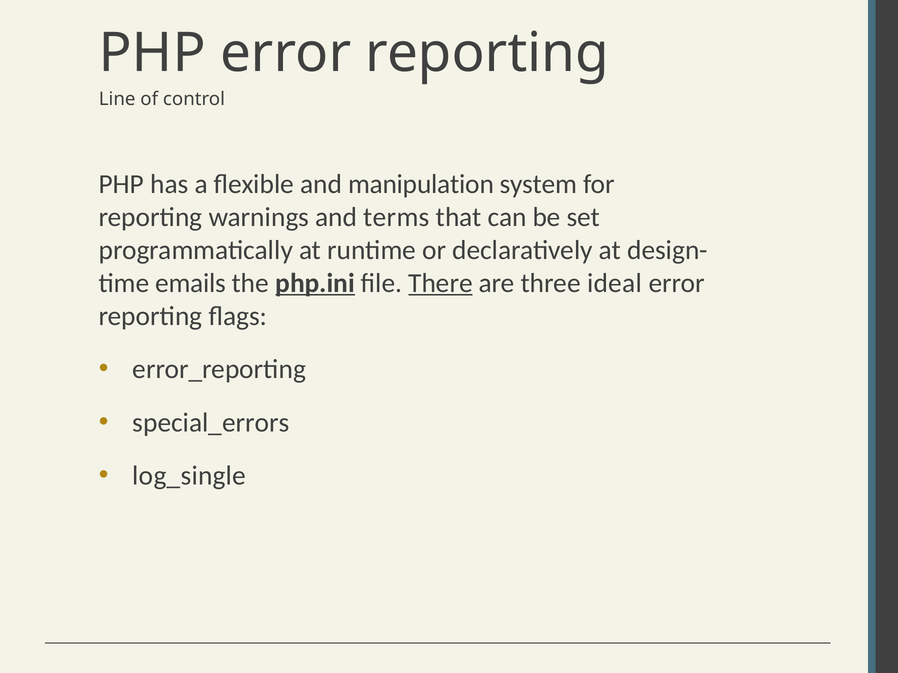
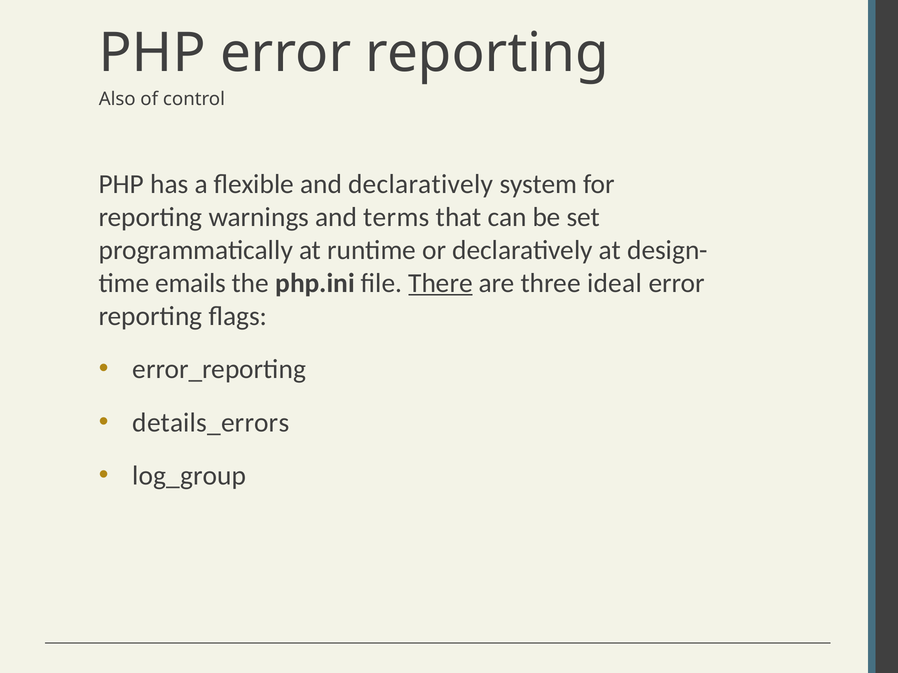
Line: Line -> Also (117, 99)
and manipulation: manipulation -> declaratively (421, 185)
php.ini underline: present -> none (315, 283)
special_errors: special_errors -> details_errors (211, 423)
log_single: log_single -> log_group (189, 476)
